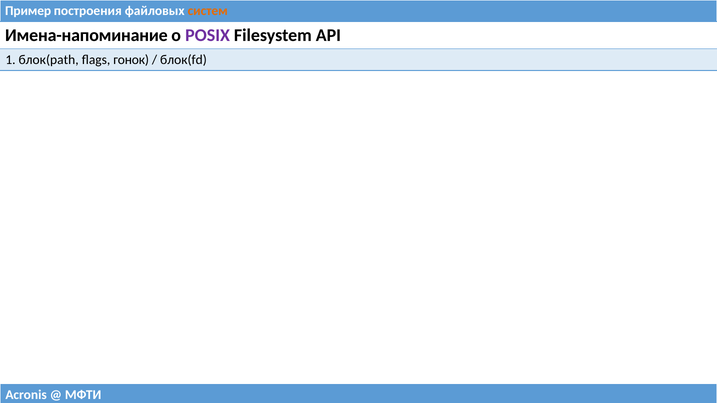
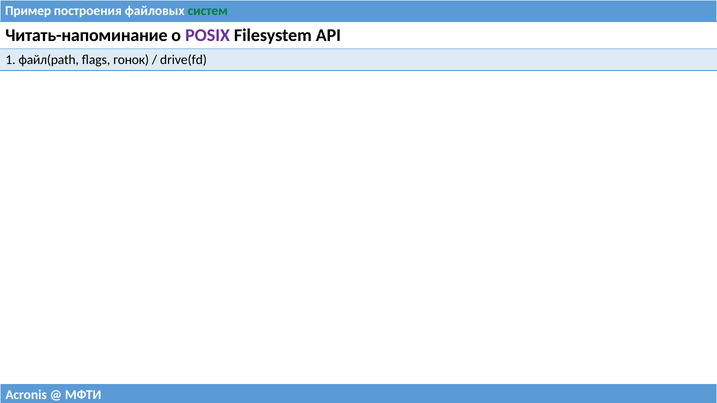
систем colour: orange -> green (208, 11)
Имена-напоминание: Имена-напоминание -> Читать-напоминание (86, 35)
блок(path: блок(path -> файл(path (49, 60)
блок(fd: блок(fd -> drive(fd (184, 60)
